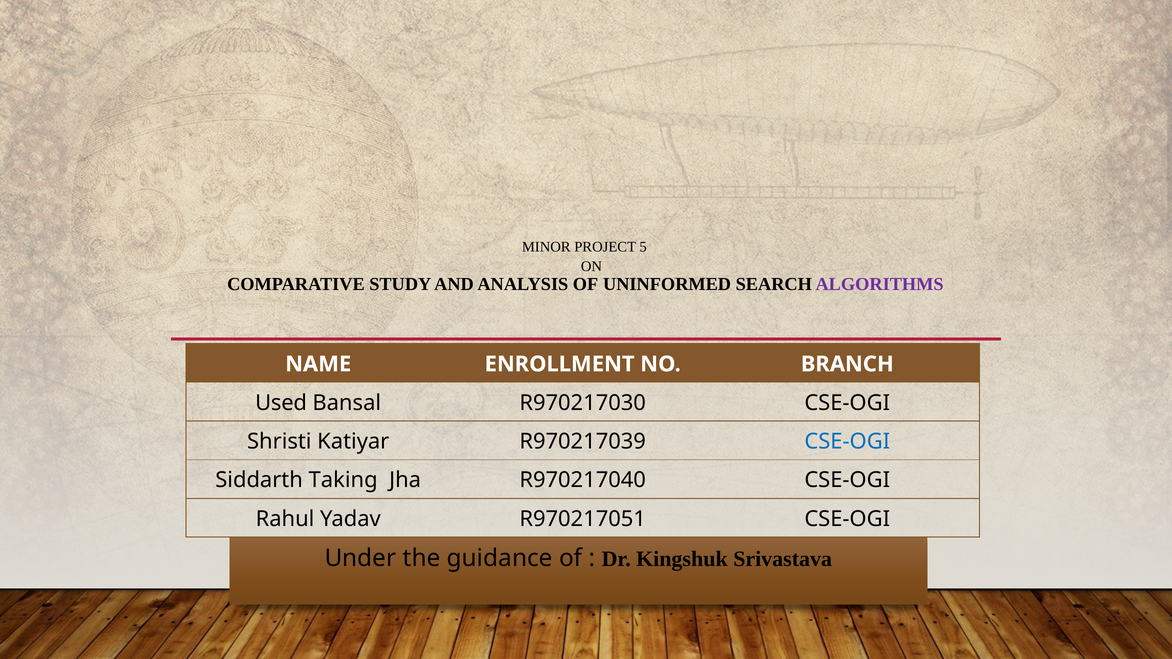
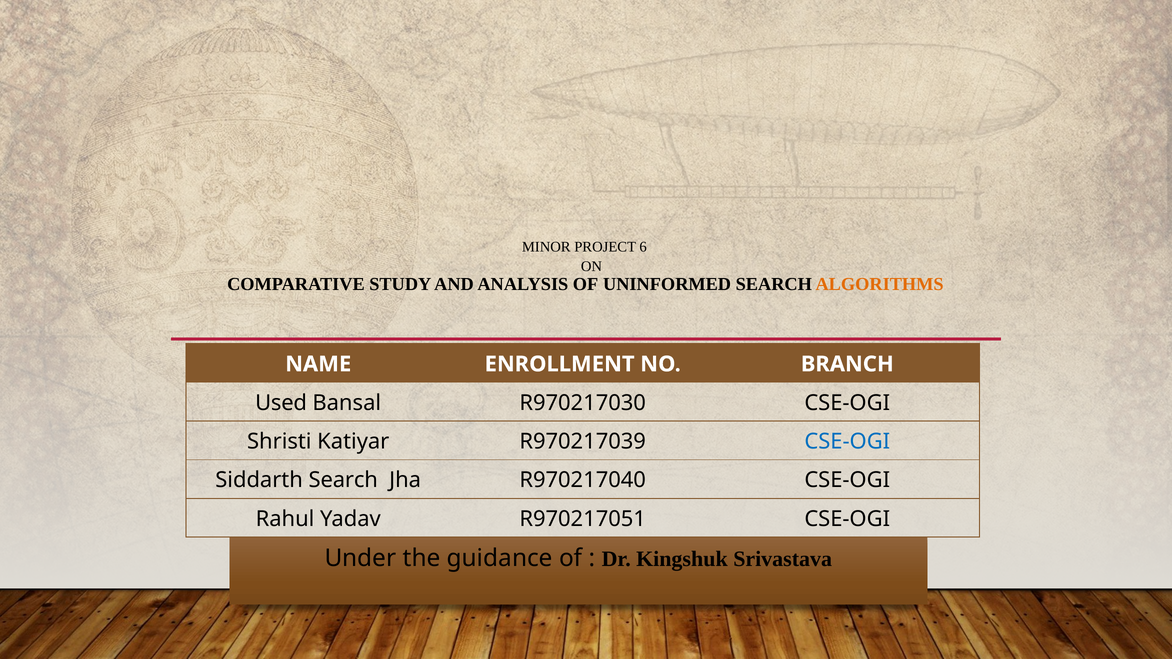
5: 5 -> 6 (643, 247)
ALGORITHMS colour: purple -> orange (880, 284)
Siddarth Taking: Taking -> Search (343, 480)
